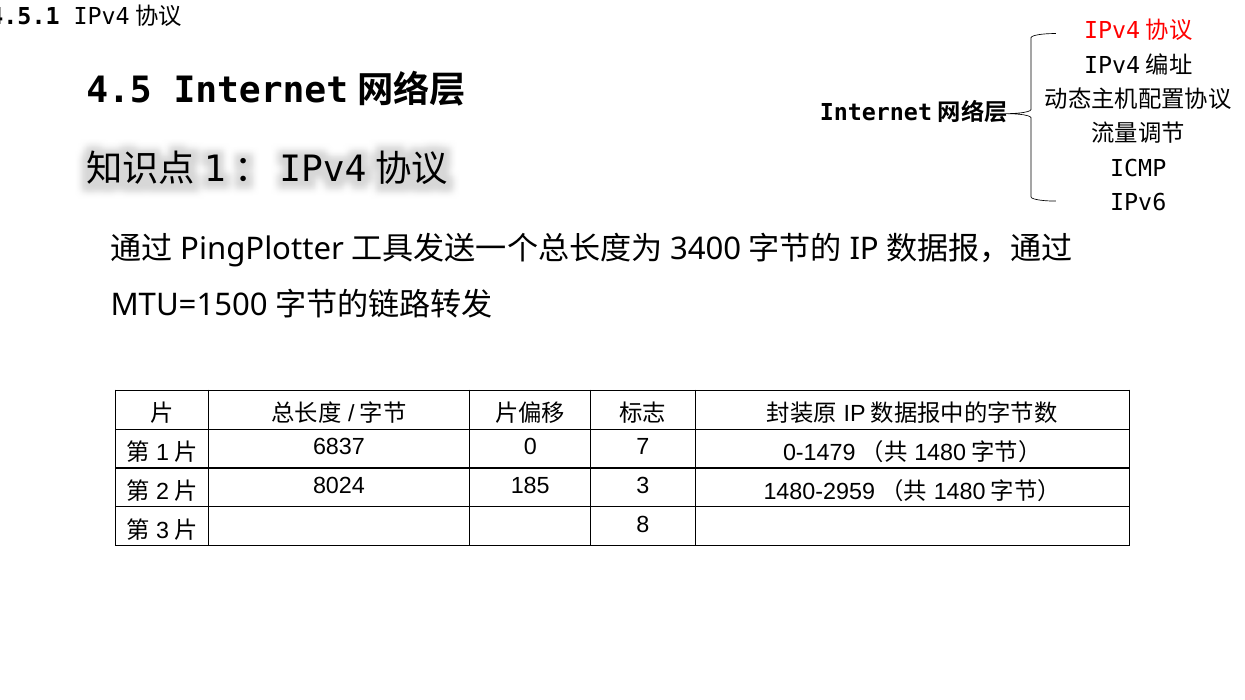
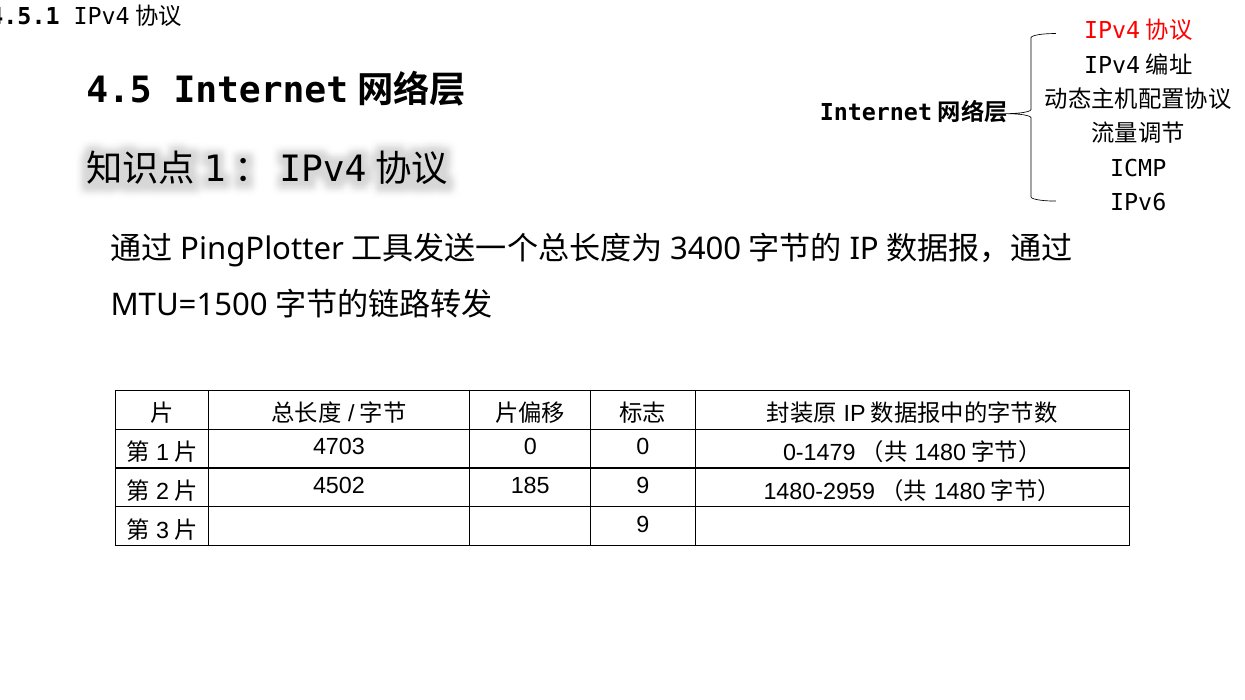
6837: 6837 -> 4703 (339, 447)
0 7: 7 -> 0 (643, 447)
8024: 8024 -> 4502 (339, 486)
185 3: 3 -> 9 (643, 486)
8: 8 -> 9 (643, 525)
